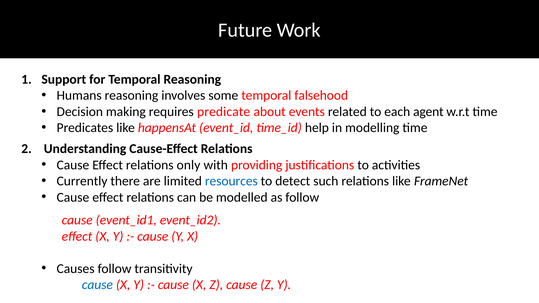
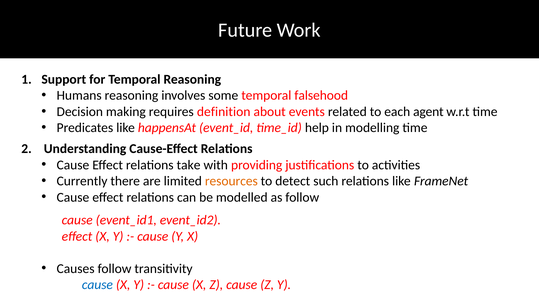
predicate: predicate -> definition (224, 112)
only: only -> take (189, 165)
resources colour: blue -> orange (231, 181)
